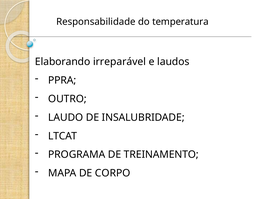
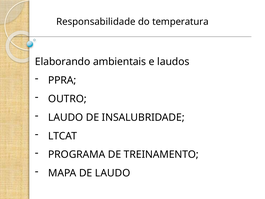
irreparável: irreparável -> ambientais (120, 62)
DE CORPO: CORPO -> LAUDO (113, 173)
